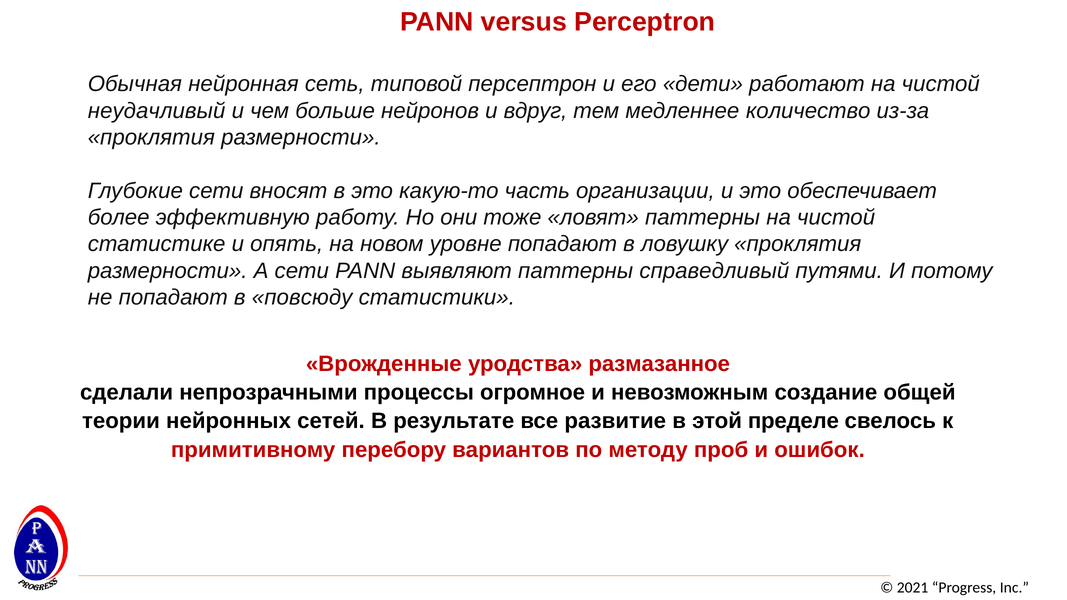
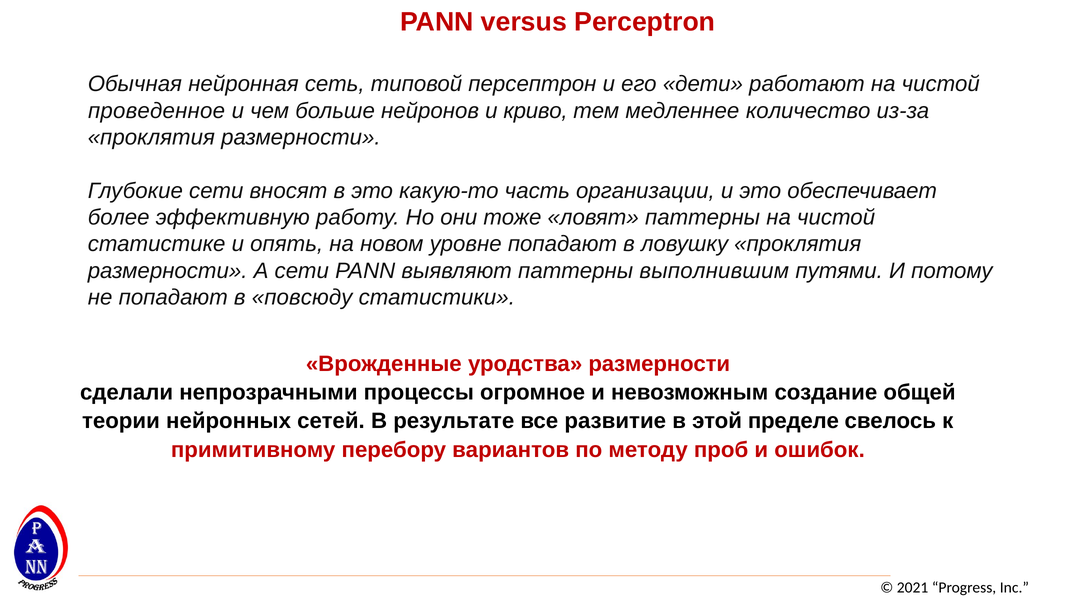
неудачливый: неудачливый -> проведенное (157, 111)
вдруг: вдруг -> криво (536, 111)
справедливый: справедливый -> выполнившим (714, 271)
уродства размазанное: размазанное -> размерности (659, 364)
